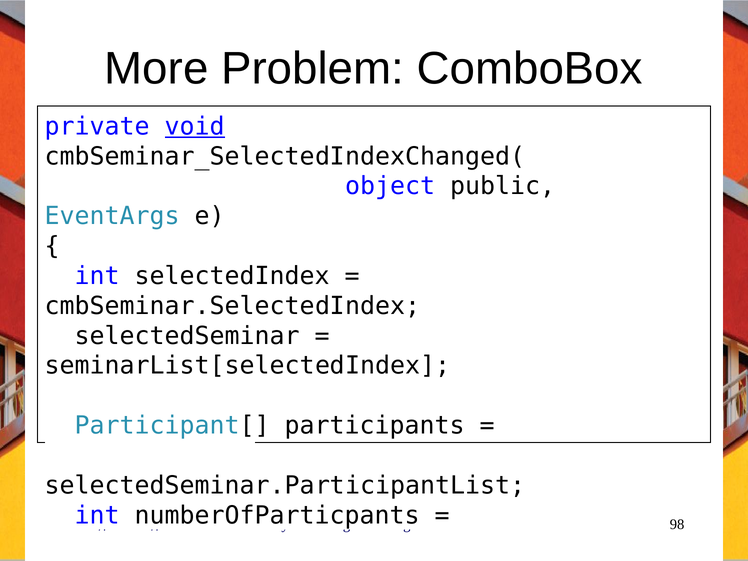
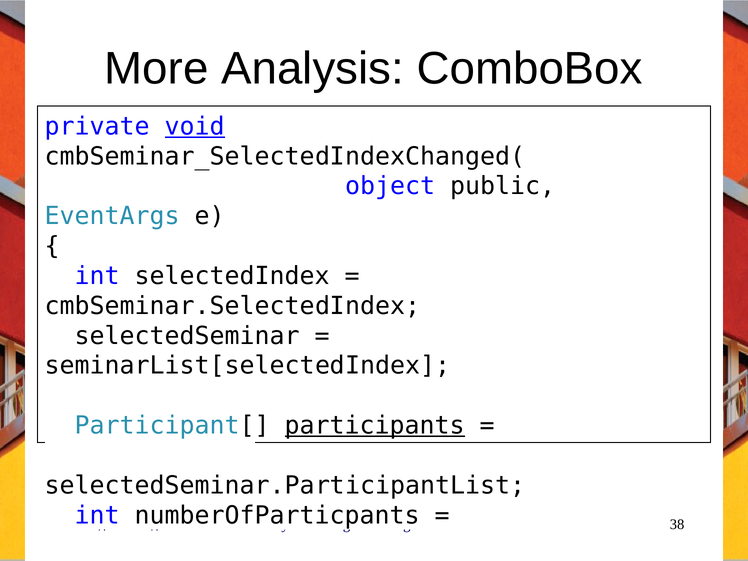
More Problem: Problem -> Analysis (313, 69)
participants underline: none -> present (375, 426)
98: 98 -> 38 (677, 525)
